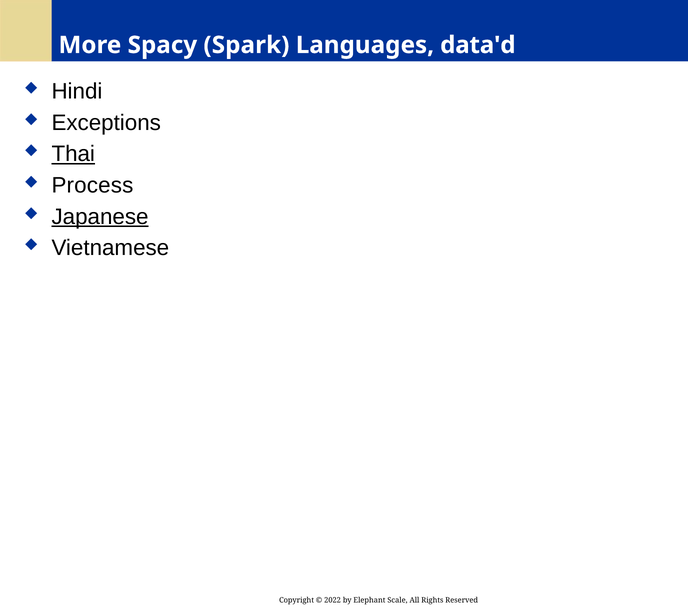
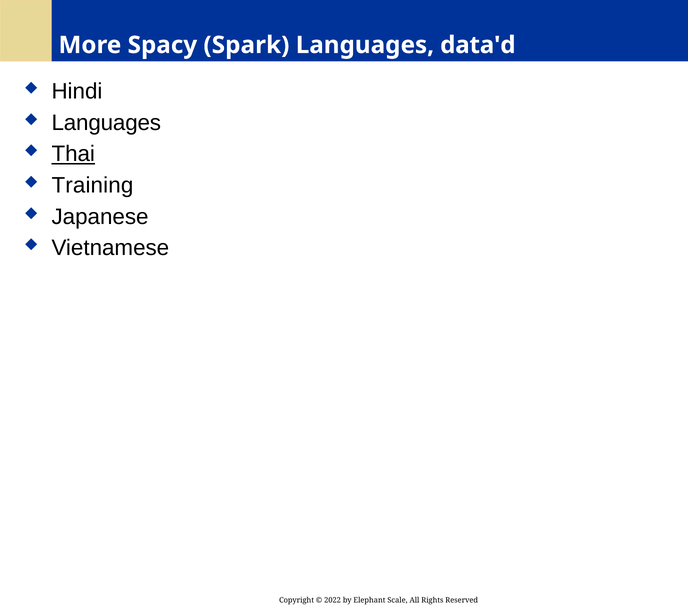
Exceptions: Exceptions -> Languages (106, 123)
Process: Process -> Training (92, 185)
Japanese underline: present -> none (100, 217)
